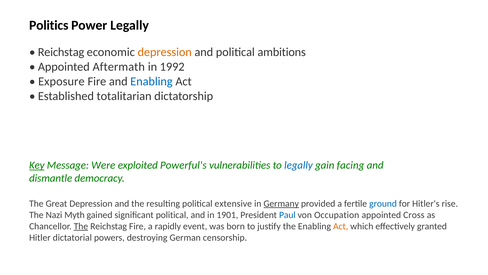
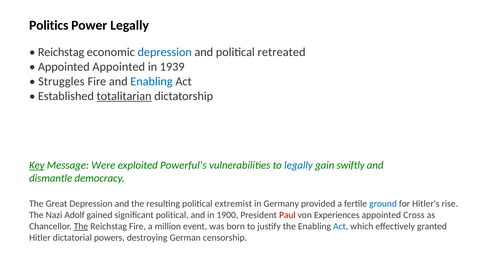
depression colour: orange -> blue (165, 52)
ambitions: ambitions -> retreated (282, 52)
Appointed Aftermath: Aftermath -> Appointed (119, 67)
1992: 1992 -> 1939 (172, 67)
Exposure: Exposure -> Struggles (61, 81)
totalitarian underline: none -> present (124, 96)
facing: facing -> swiftly (351, 165)
extensive: extensive -> extremist (233, 203)
Germany underline: present -> none (281, 203)
Myth: Myth -> Adolf (75, 215)
1901: 1901 -> 1900 (227, 215)
Paul colour: blue -> red (287, 215)
Occupation: Occupation -> Experiences (337, 215)
rapidly: rapidly -> million (168, 226)
Act colour: orange -> blue (341, 226)
